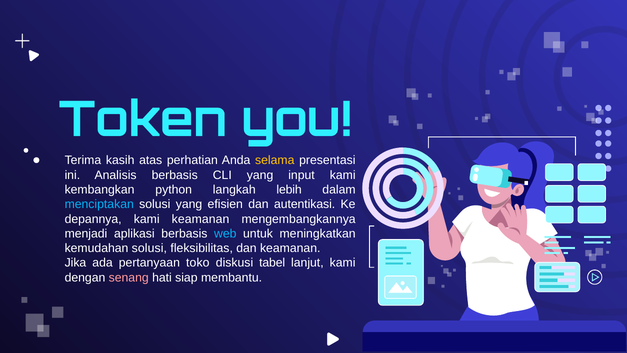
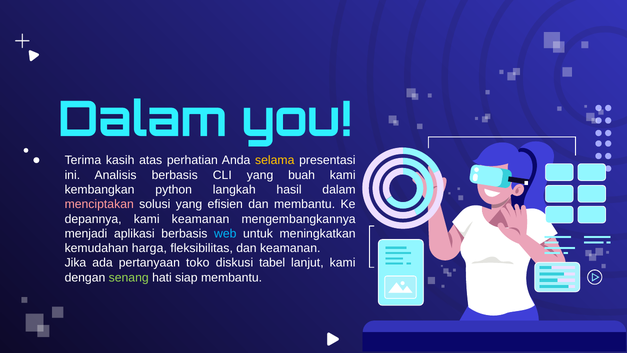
Token: Token -> Dalam (143, 120)
input: input -> buah (302, 175)
lebih: lebih -> hasil (289, 190)
menciptakan colour: light blue -> pink (99, 204)
dan autentikasi: autentikasi -> membantu (305, 204)
kemudahan solusi: solusi -> harga (149, 248)
senang colour: pink -> light green (129, 277)
